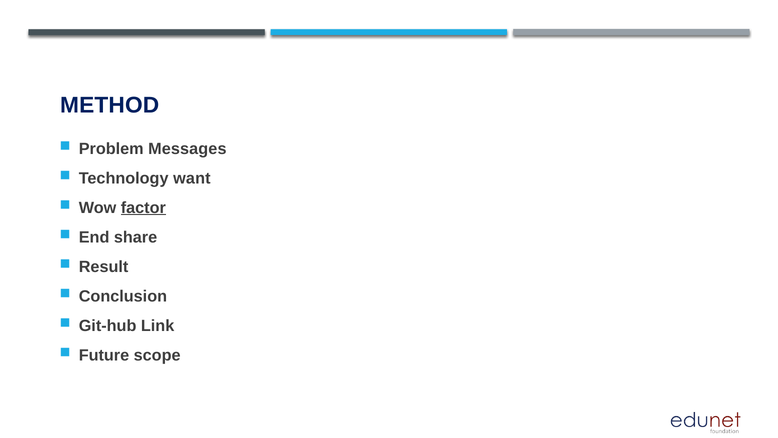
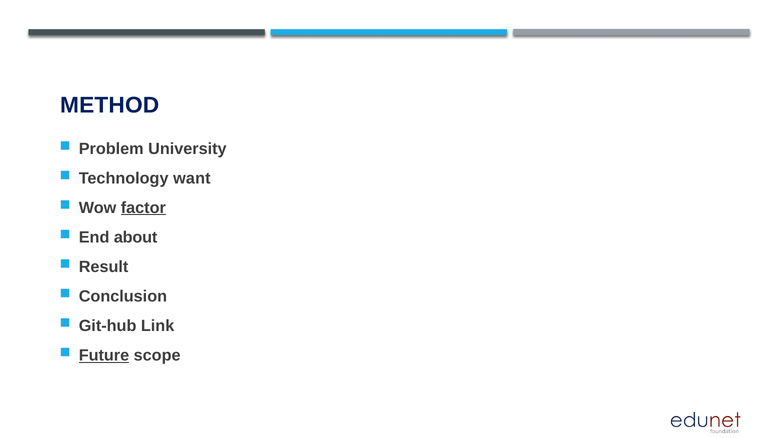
Messages: Messages -> University (187, 149)
share: share -> about (136, 237)
Future underline: none -> present (104, 355)
